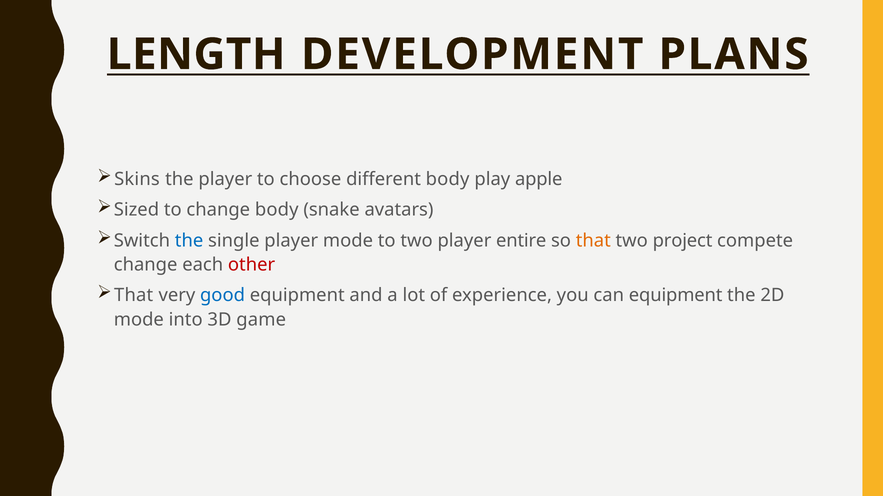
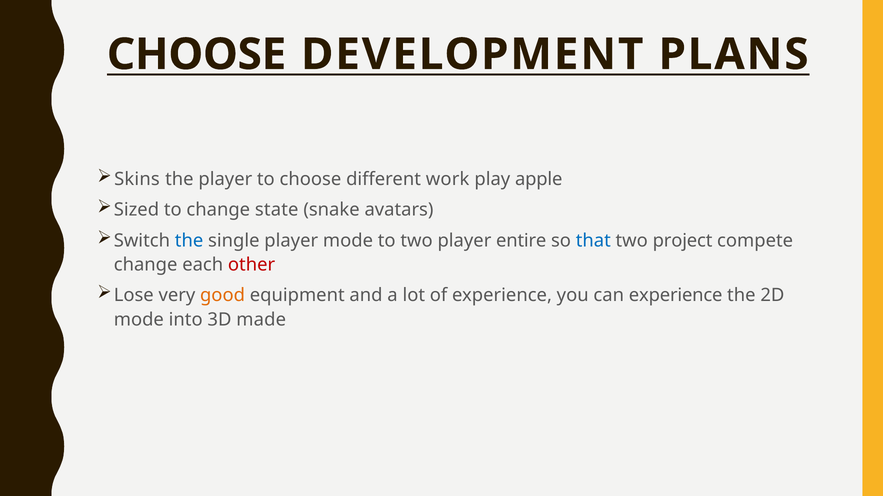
LENGTH: LENGTH -> CHOOSE (197, 55)
different body: body -> work (448, 179)
change body: body -> state (277, 210)
that colour: orange -> blue (593, 241)
That: That -> Lose (134, 296)
good colour: blue -> orange (223, 296)
can equipment: equipment -> experience (676, 296)
game: game -> made (261, 320)
